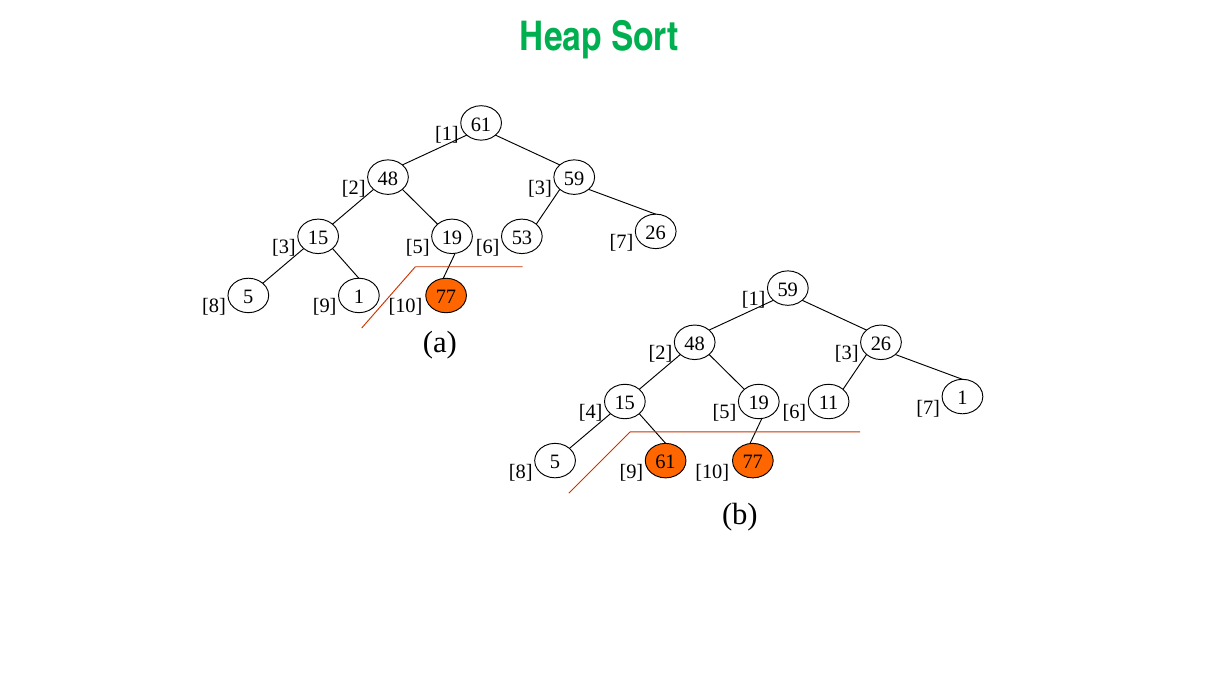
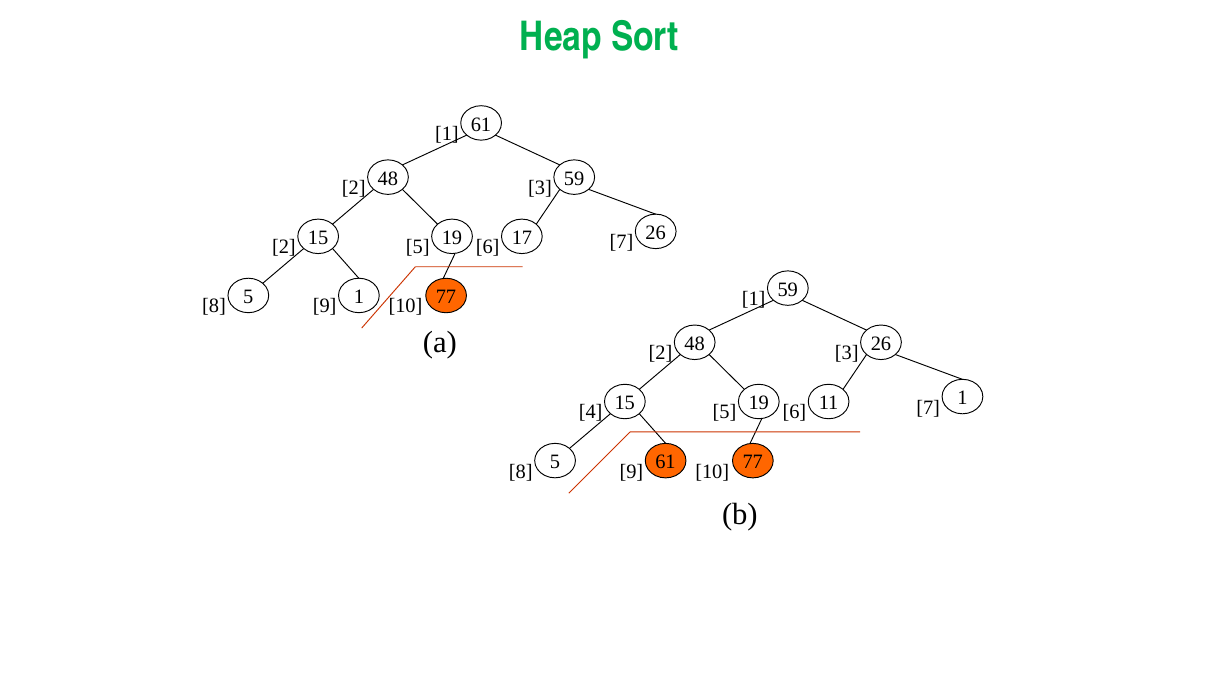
3: 3 -> 2 (284, 247)
53: 53 -> 17 (522, 238)
